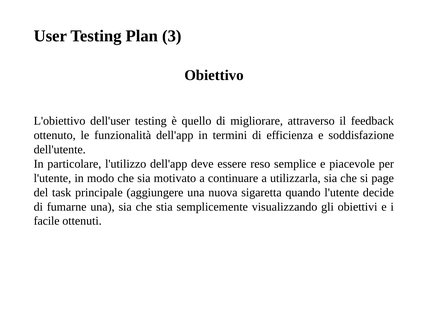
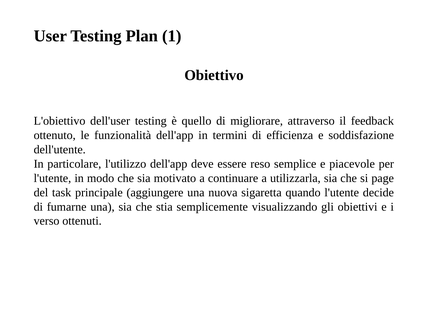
3: 3 -> 1 (172, 36)
facile: facile -> verso (47, 221)
